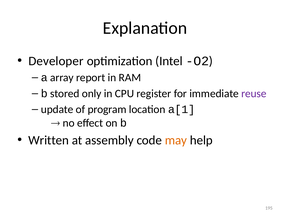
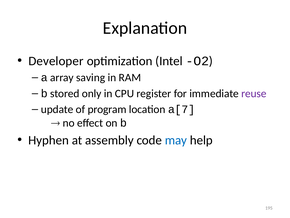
report: report -> saving (91, 77)
a[1: a[1 -> a[7 (182, 109)
Written: Written -> Hyphen (49, 140)
may colour: orange -> blue (176, 140)
